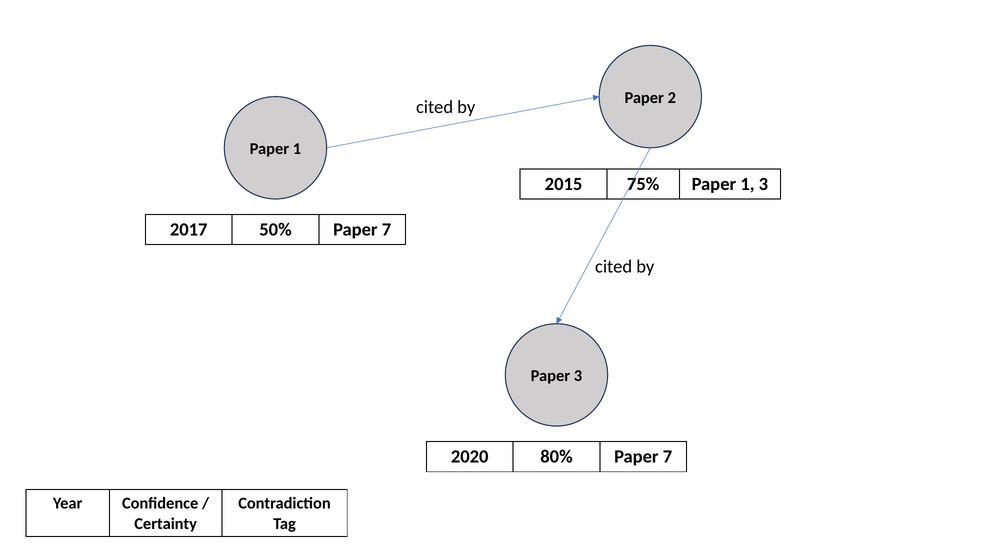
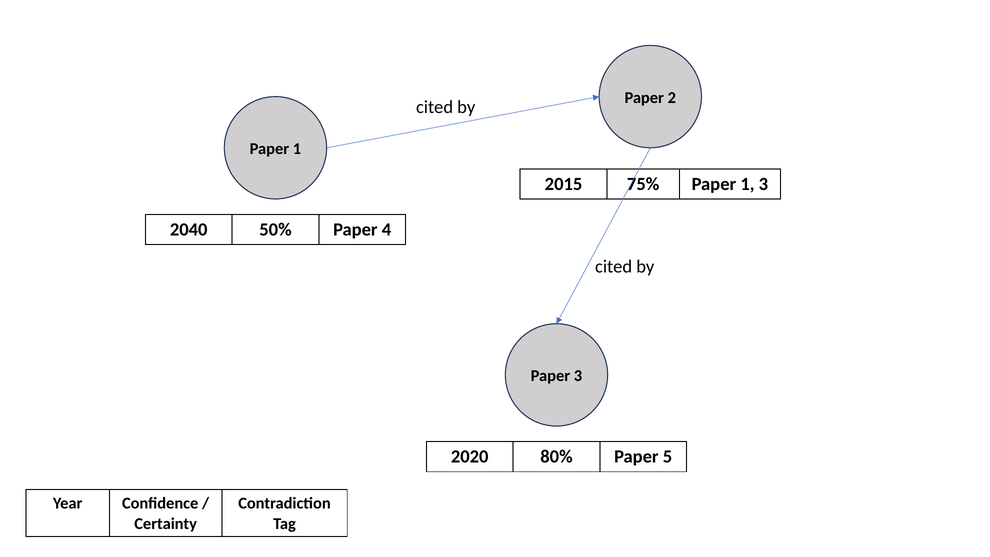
2017: 2017 -> 2040 (189, 230)
50% Paper 7: 7 -> 4 (387, 230)
80% Paper 7: 7 -> 5 (668, 457)
